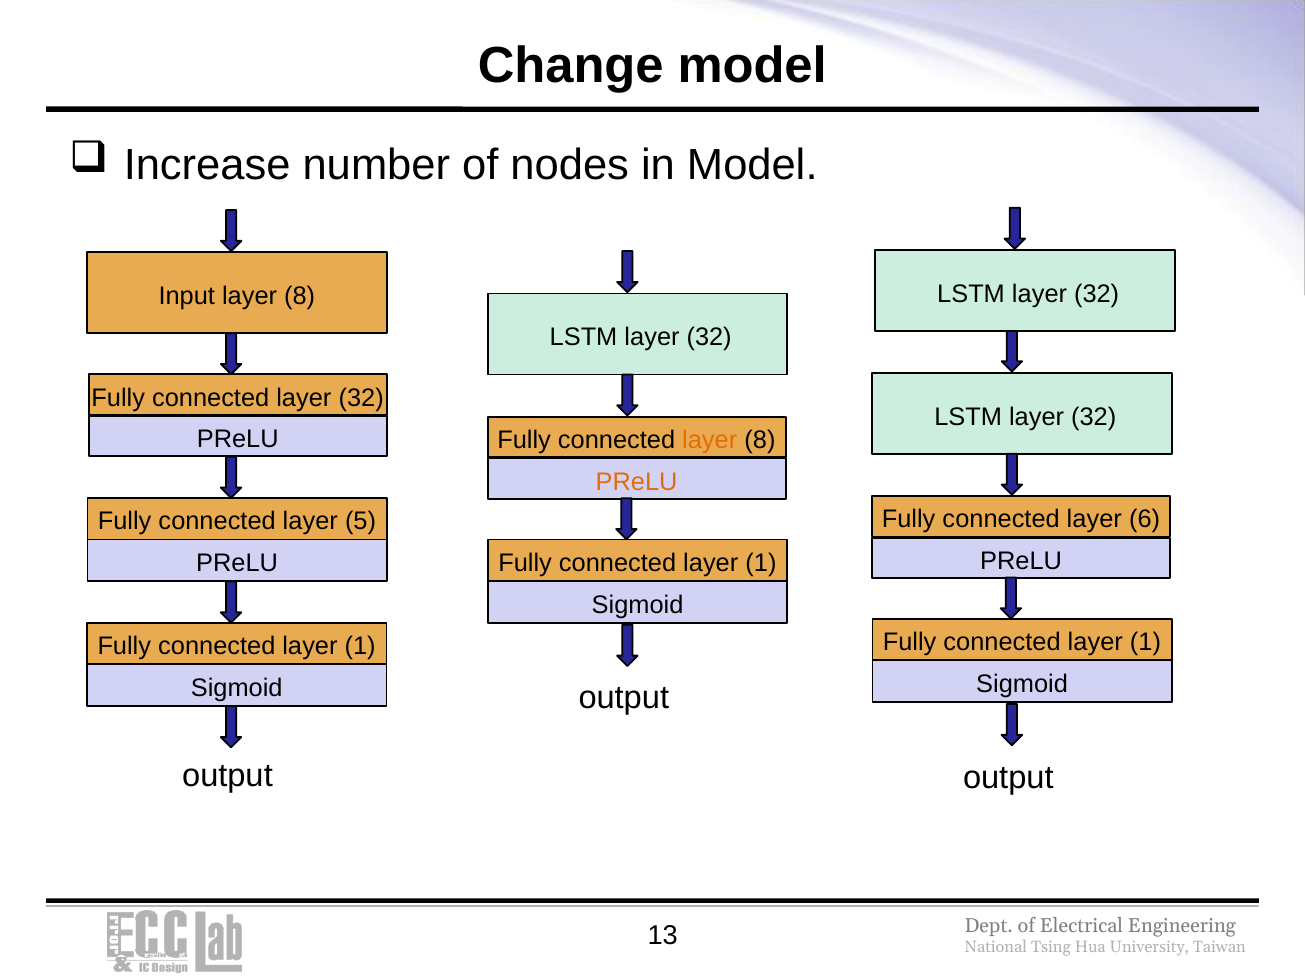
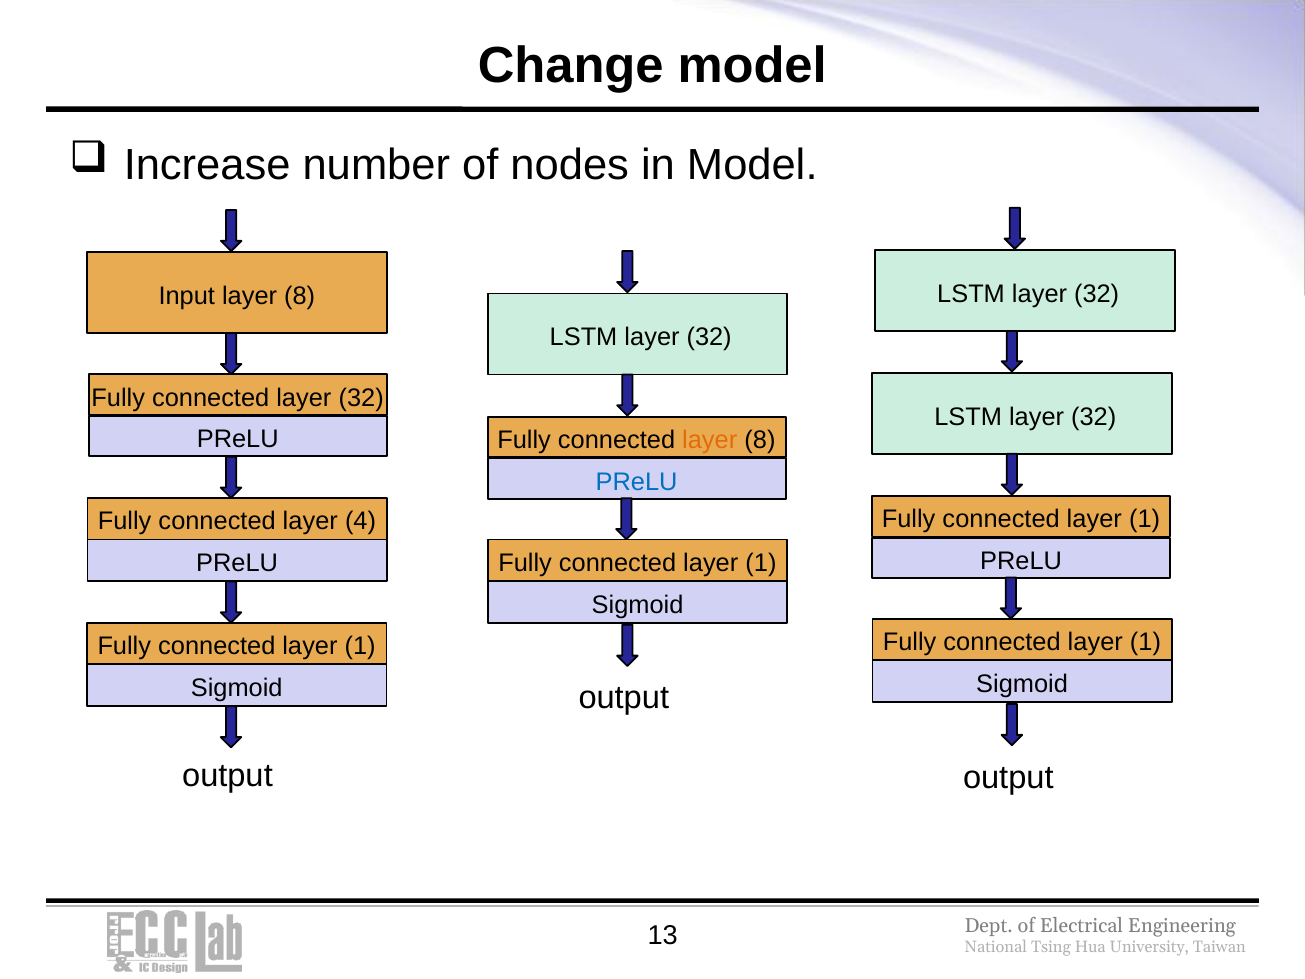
PReLU colour: orange -> blue (637, 482)
6: 6 -> 1 (1145, 519)
5: 5 -> 4 (361, 521)
